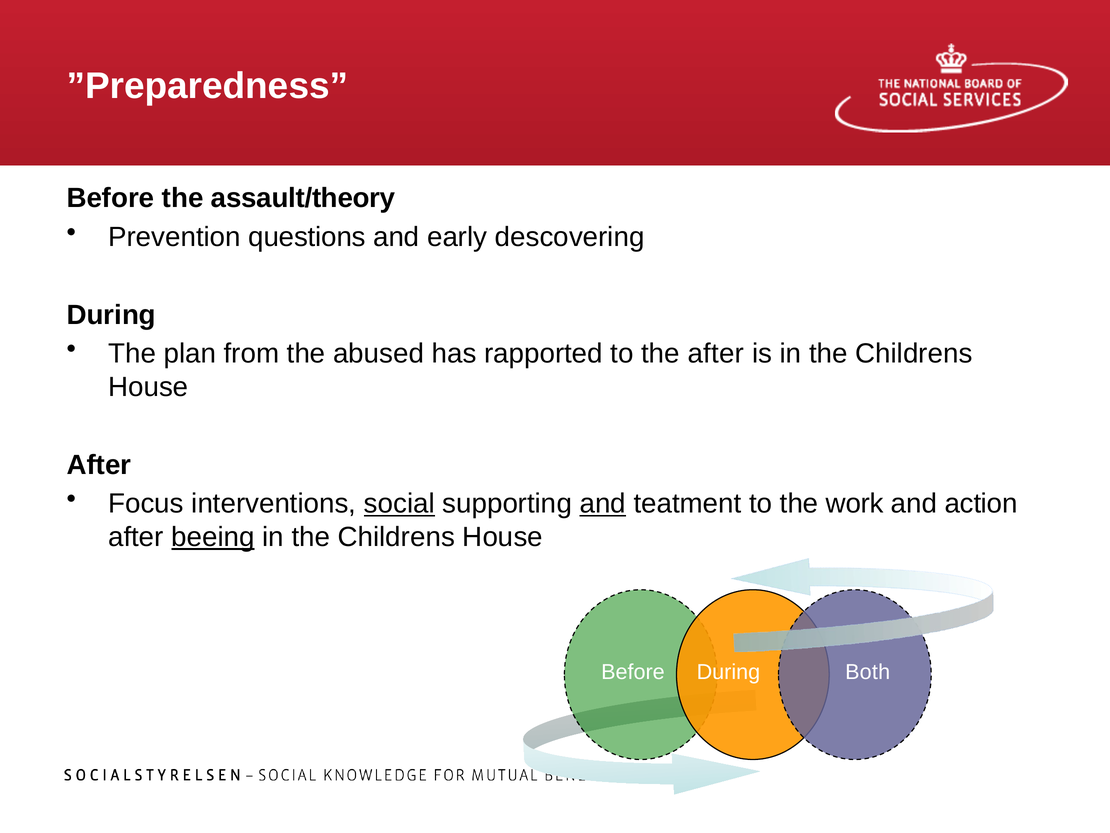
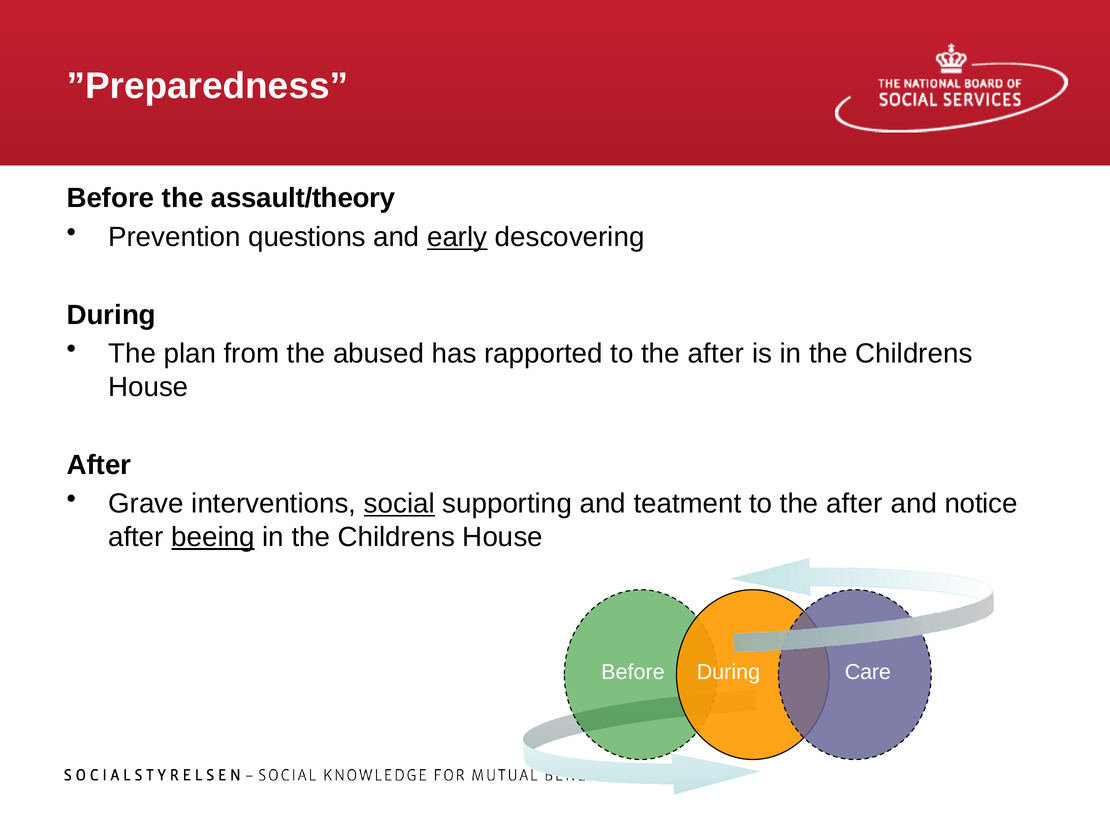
early underline: none -> present (457, 237)
Focus: Focus -> Grave (146, 503)
and underline: present -> none (603, 503)
teatment to the work: work -> after (854, 503)
action: action -> notice (981, 503)
Both: Both -> Care (868, 672)
